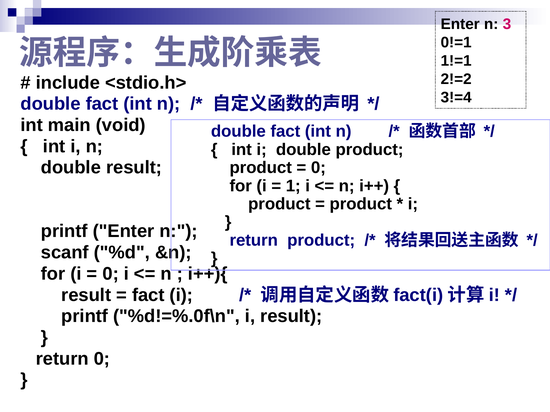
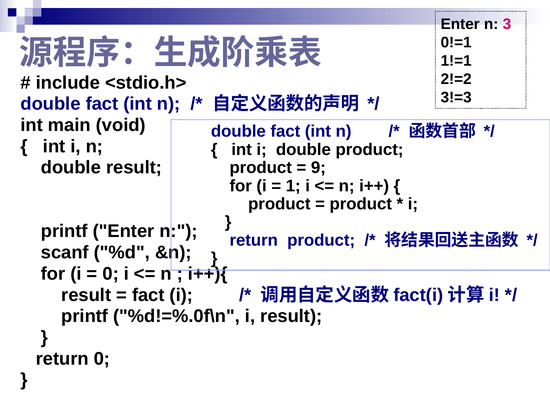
3!=4: 3!=4 -> 3!=3 (456, 98)
0: 0 -> 9 (318, 168)
